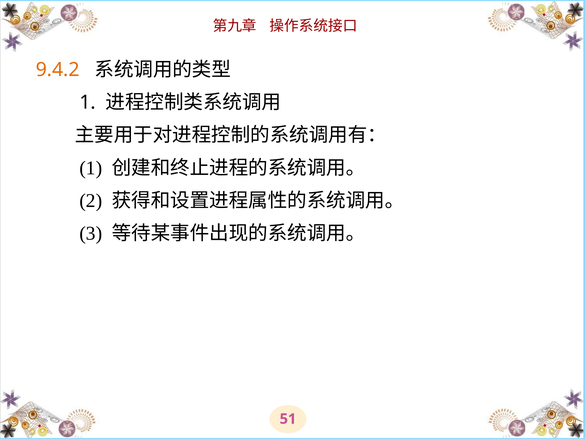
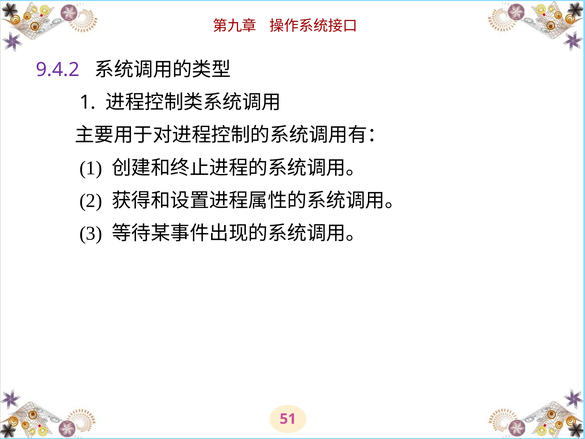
9.4.2 colour: orange -> purple (58, 70)
